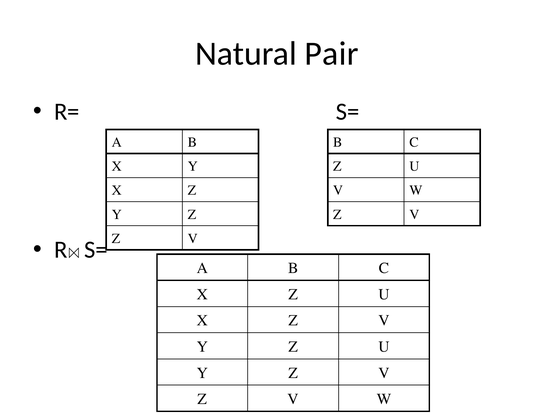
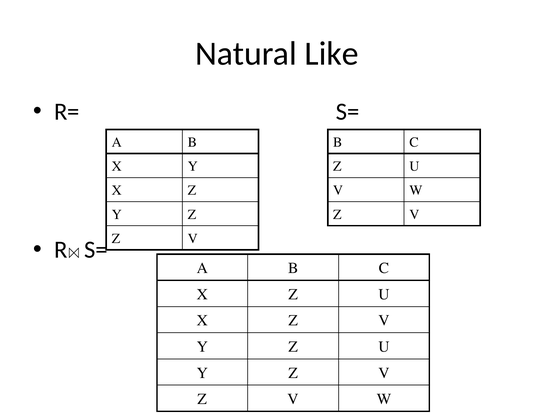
Pair: Pair -> Like (332, 54)
